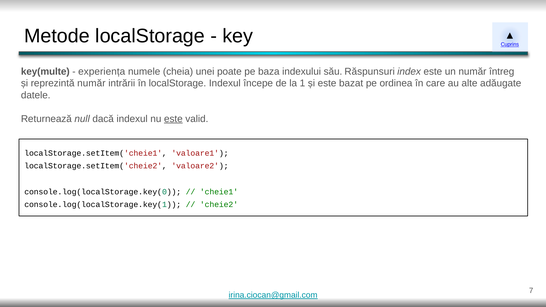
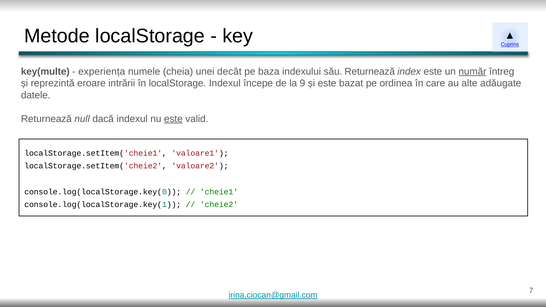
poate: poate -> decât (229, 72)
său Răspunsuri: Răspunsuri -> Returnează (370, 72)
număr underline: none -> present (472, 72)
reprezintă număr: număr -> eroare (91, 83)
1: 1 -> 9 (302, 83)
